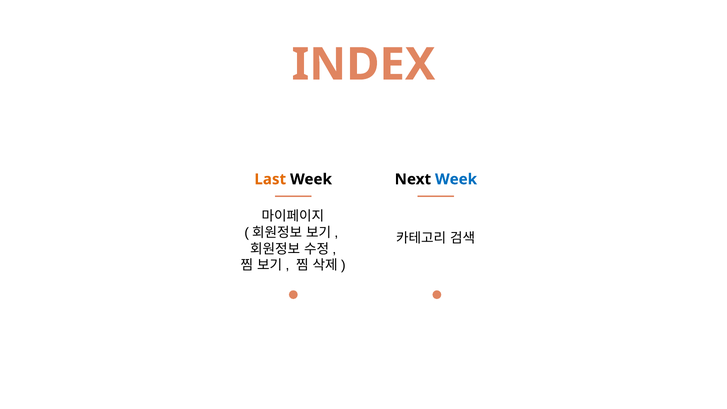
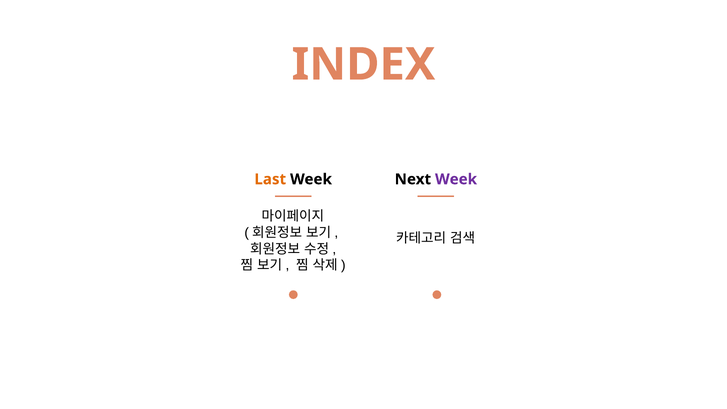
Week colour: blue -> purple (456, 179)
